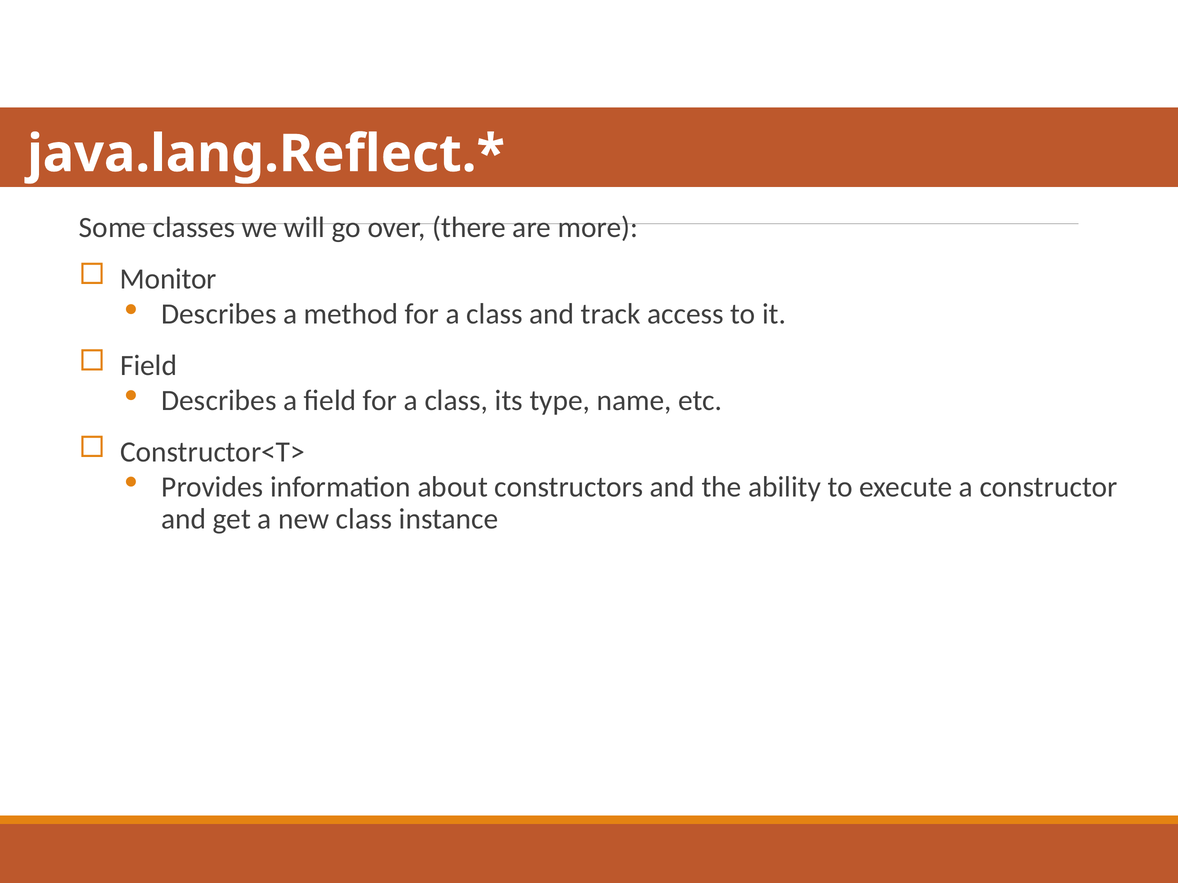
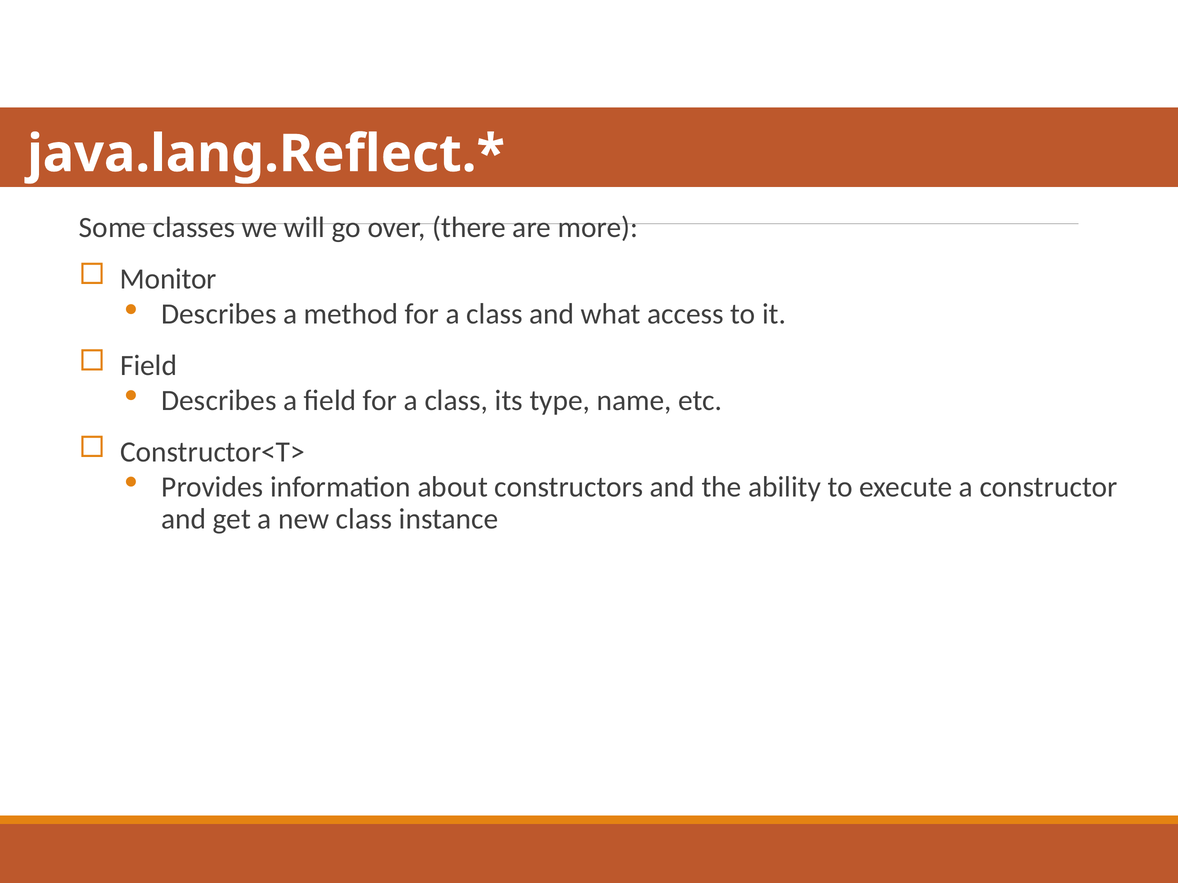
track: track -> what (611, 314)
